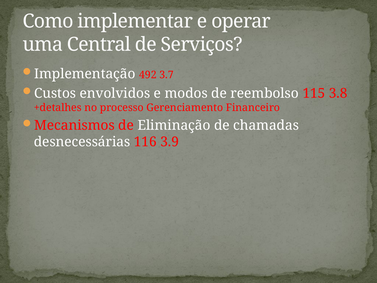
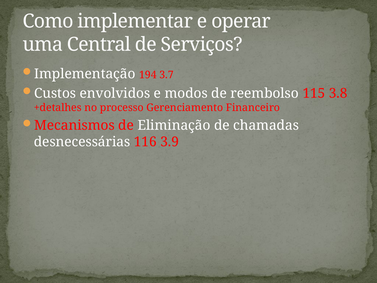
492: 492 -> 194 (148, 75)
